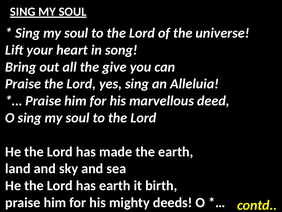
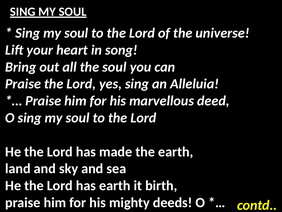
the give: give -> soul (114, 67)
